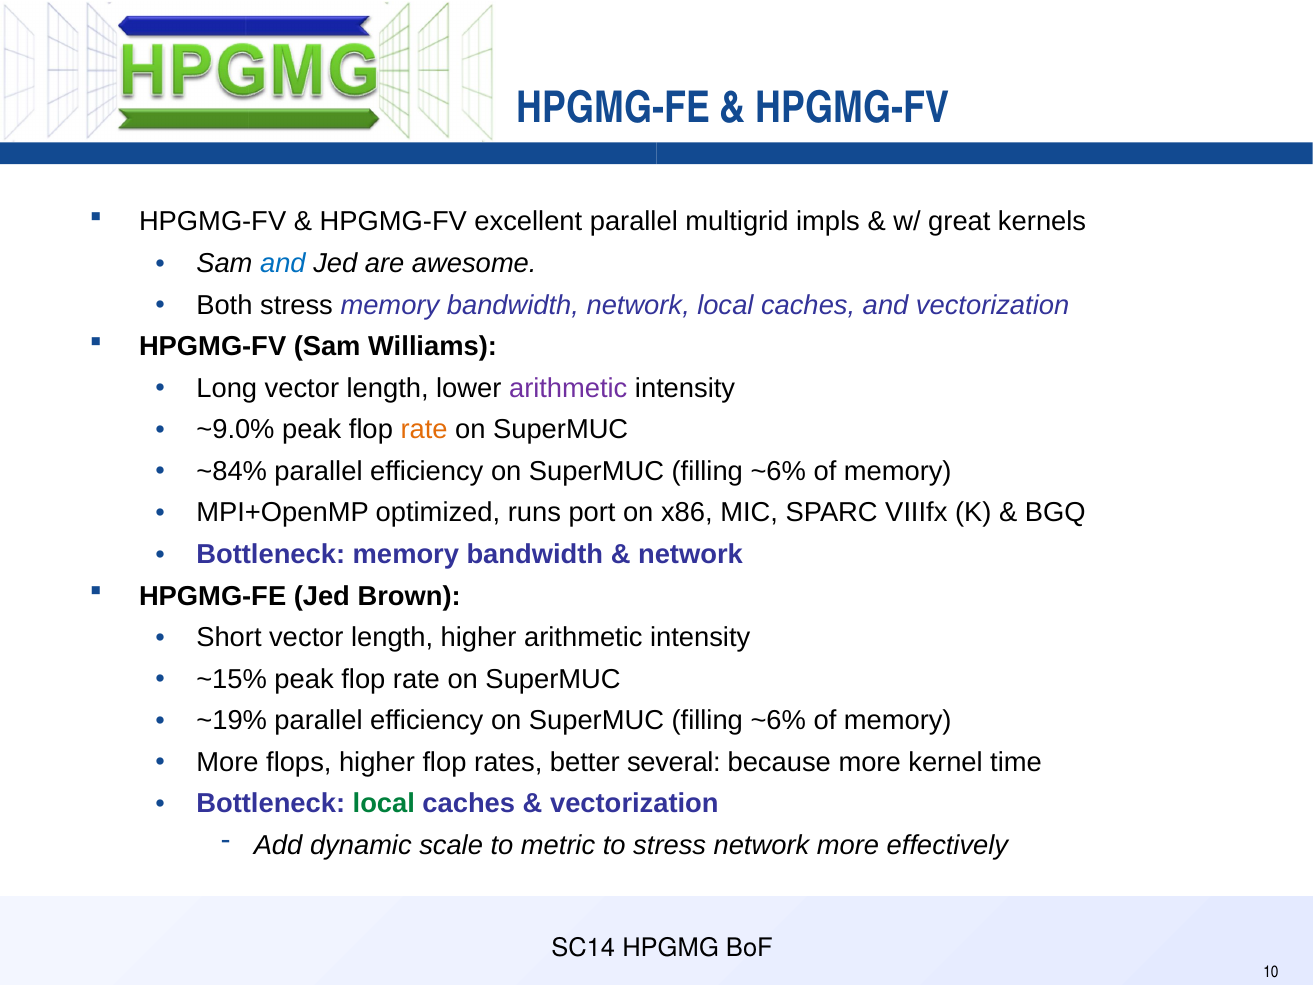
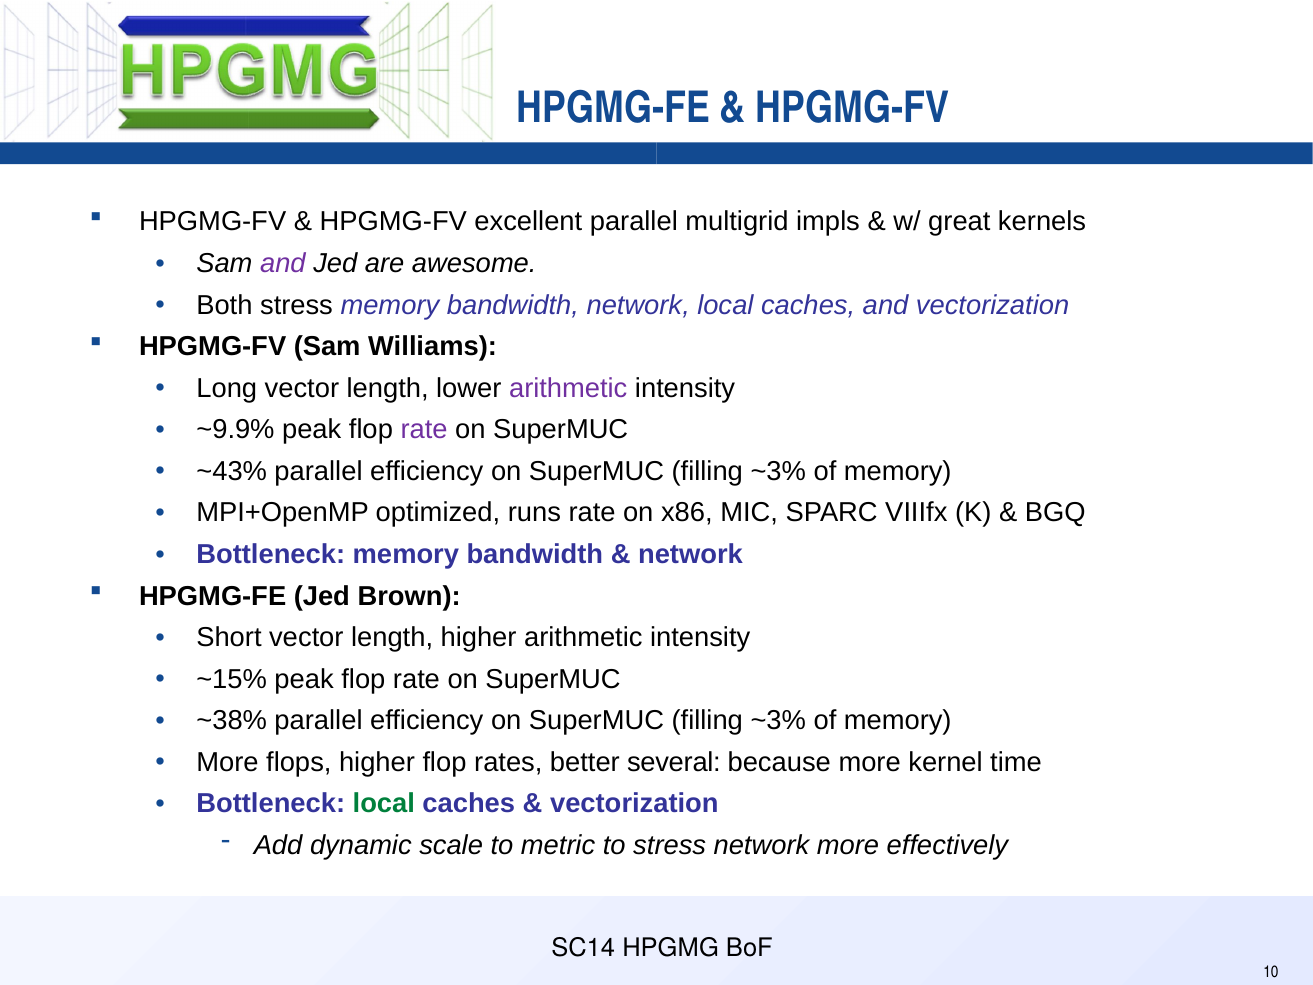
and colour: blue -> purple (283, 263)
~9.0%: ~9.0% -> ~9.9% (235, 430)
rate colour: orange -> purple (424, 430)
~84%: ~84% -> ~43% (232, 471)
~6%: ~6% -> ~3% (778, 471)
runs port: port -> rate (592, 513)
~19%: ~19% -> ~38% (232, 721)
~6%: ~6% -> ~3% (778, 721)
